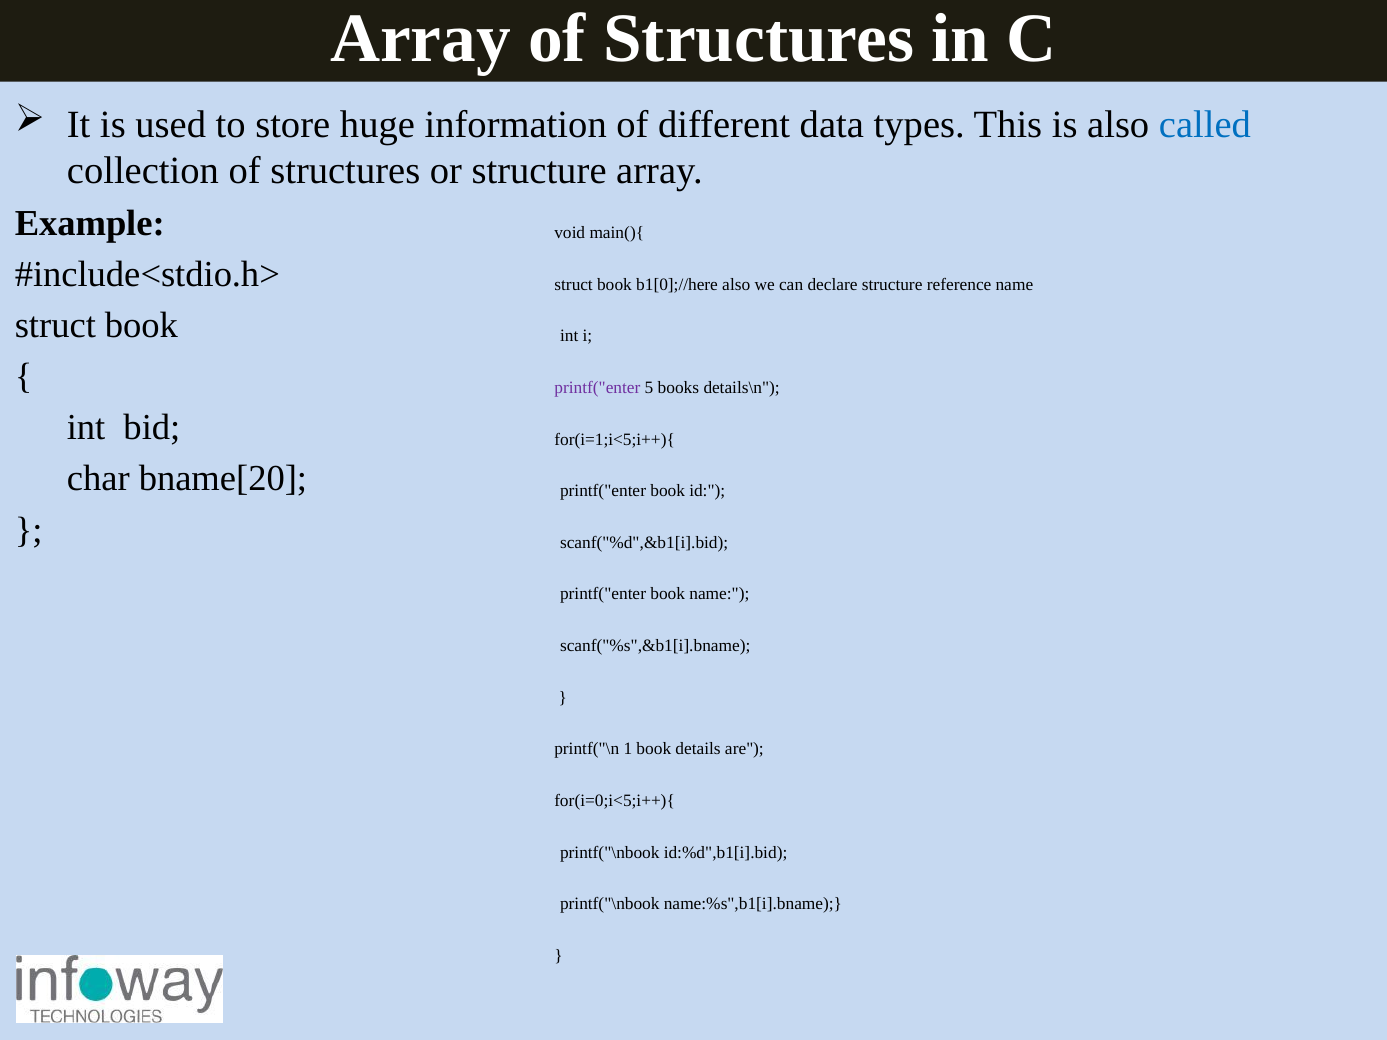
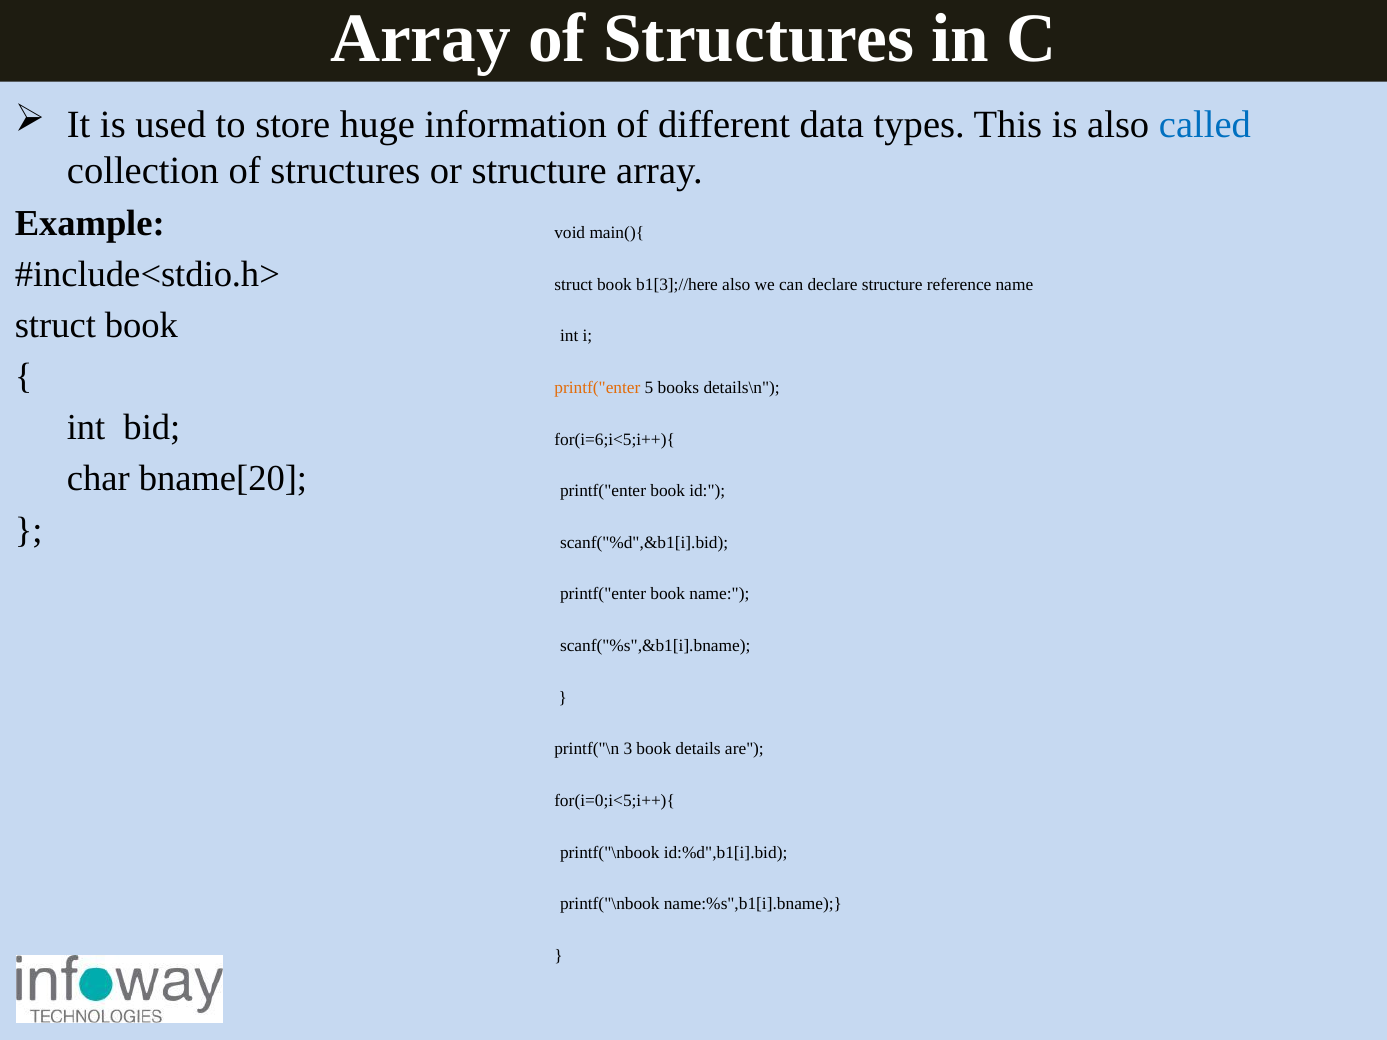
b1[0];//here: b1[0];//here -> b1[3];//here (677, 284)
printf("enter colour: purple -> orange (597, 388)
for(i=1;i<5;i++){: for(i=1;i<5;i++){ -> for(i=6;i<5;i++){ (615, 439)
1: 1 -> 3 (628, 749)
